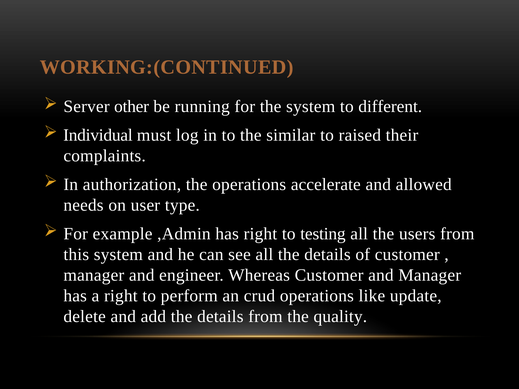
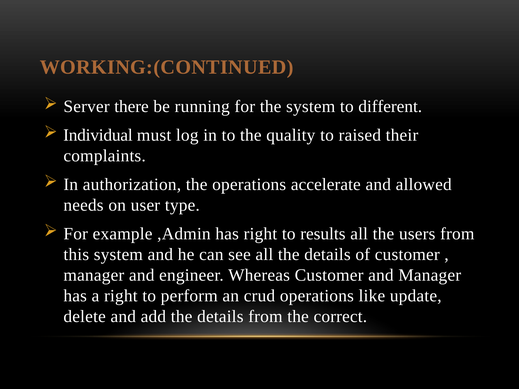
other: other -> there (132, 107)
similar: similar -> quality (291, 135)
testing: testing -> results (323, 234)
quality: quality -> correct (340, 317)
